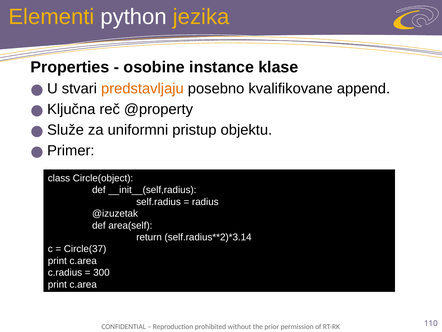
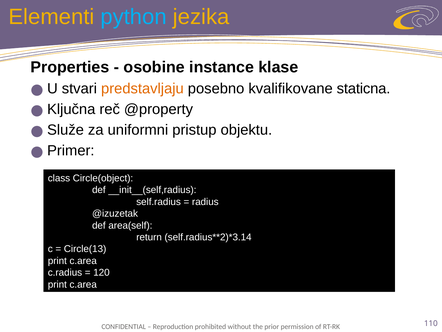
python colour: white -> light blue (134, 17)
append: append -> staticna (364, 89)
Circle(37: Circle(37 -> Circle(13 (85, 249)
300: 300 -> 120 (101, 272)
